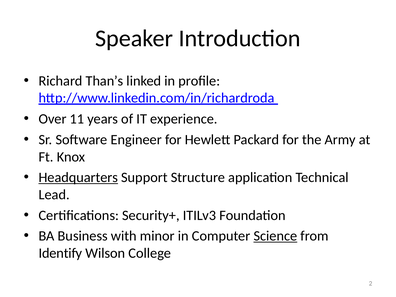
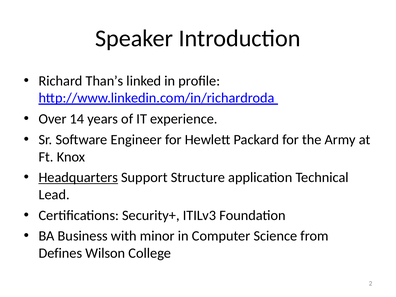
11: 11 -> 14 (77, 119)
Science underline: present -> none (275, 236)
Identify: Identify -> Defines (60, 253)
